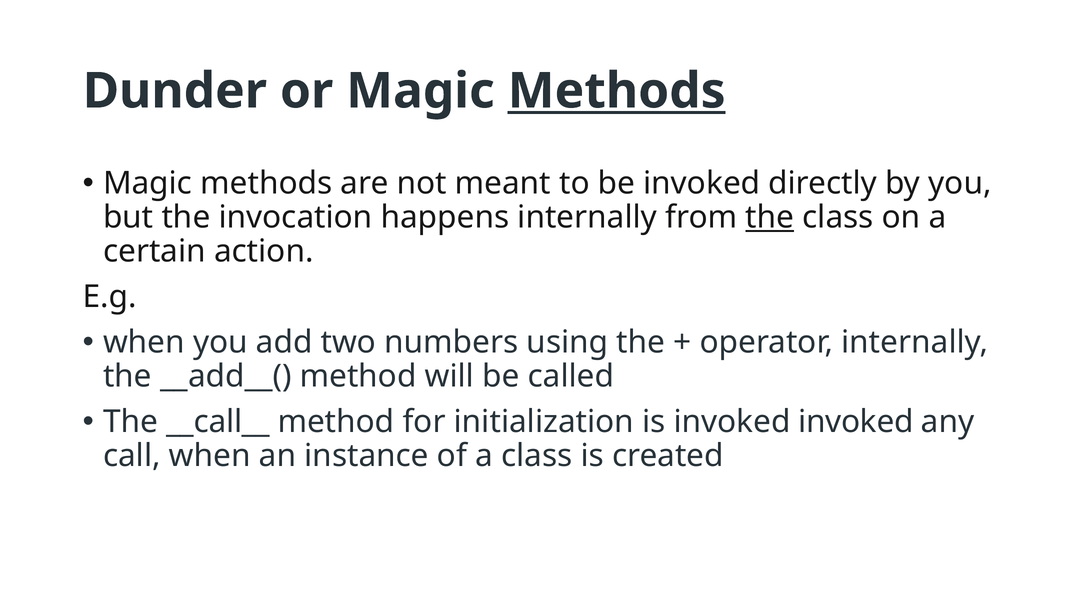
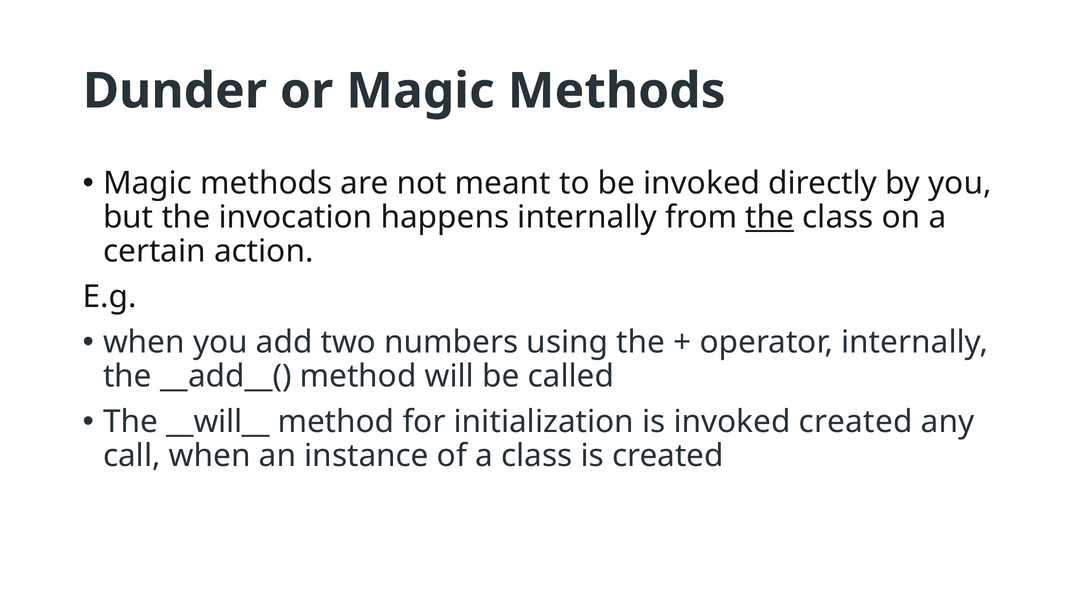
Methods underline: present -> none (617, 91)
__call__: __call__ -> __will__ (218, 422)
invoked invoked: invoked -> created (856, 422)
